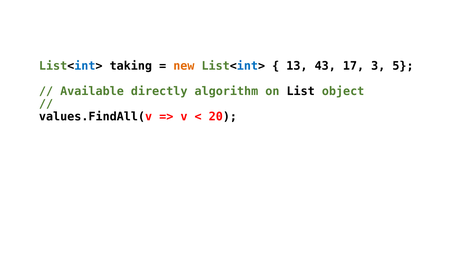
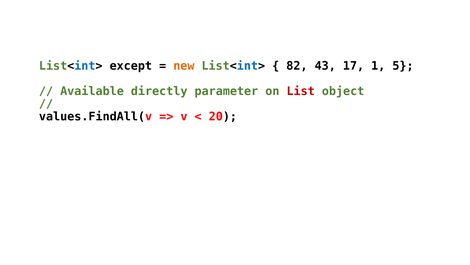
taking: taking -> except (131, 66)
13: 13 -> 82 (297, 66)
3: 3 -> 1 (378, 66)
algorithm: algorithm -> parameter (226, 91)
List colour: black -> red (301, 91)
